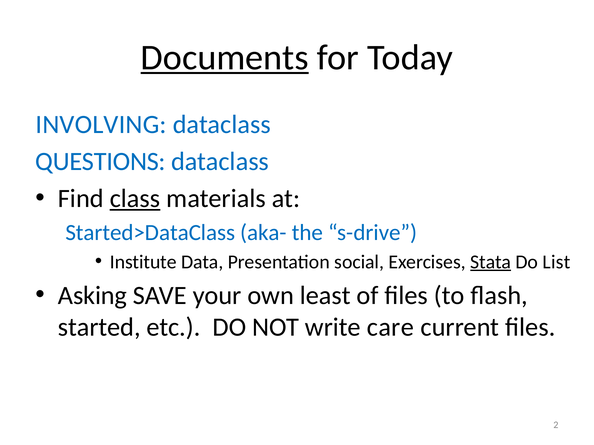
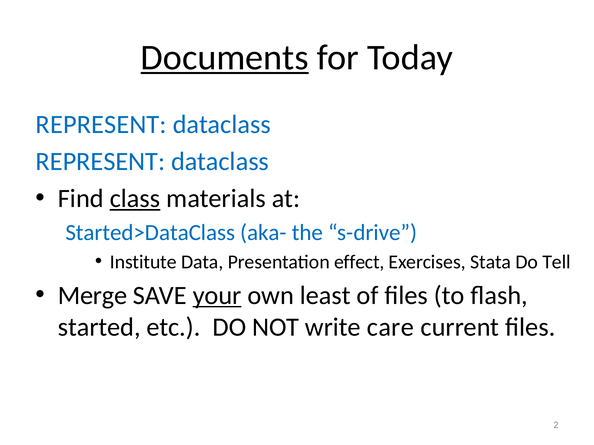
INVOLVING: INVOLVING -> REPRESENT (101, 125)
QUESTIONS: QUESTIONS -> REPRESENT (100, 162)
social: social -> effect (359, 262)
Stata underline: present -> none (491, 262)
List: List -> Tell (557, 262)
Asking: Asking -> Merge (93, 296)
your underline: none -> present (217, 296)
